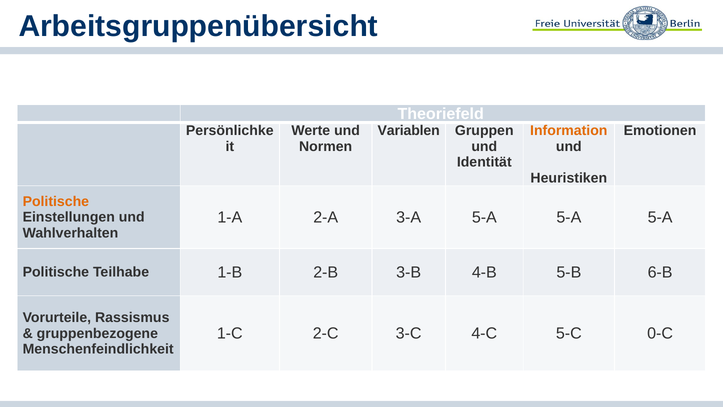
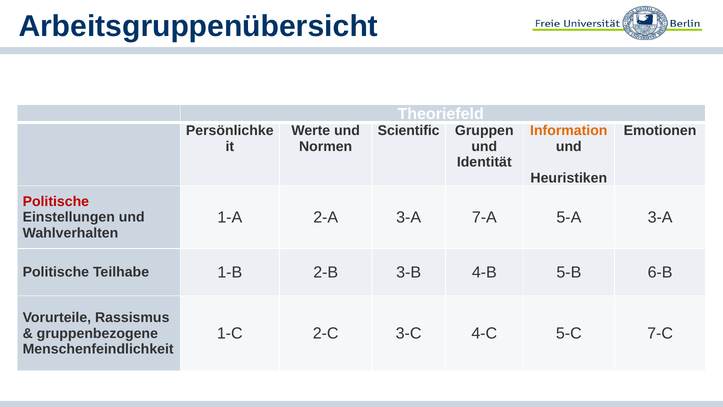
Variablen: Variablen -> Scientific (409, 131)
Politische colour: orange -> red (56, 201)
3-A 5-A: 5-A -> 7-A (484, 217)
5-A: 5-A -> 3-A (660, 217)
0-C: 0-C -> 7-C (660, 333)
